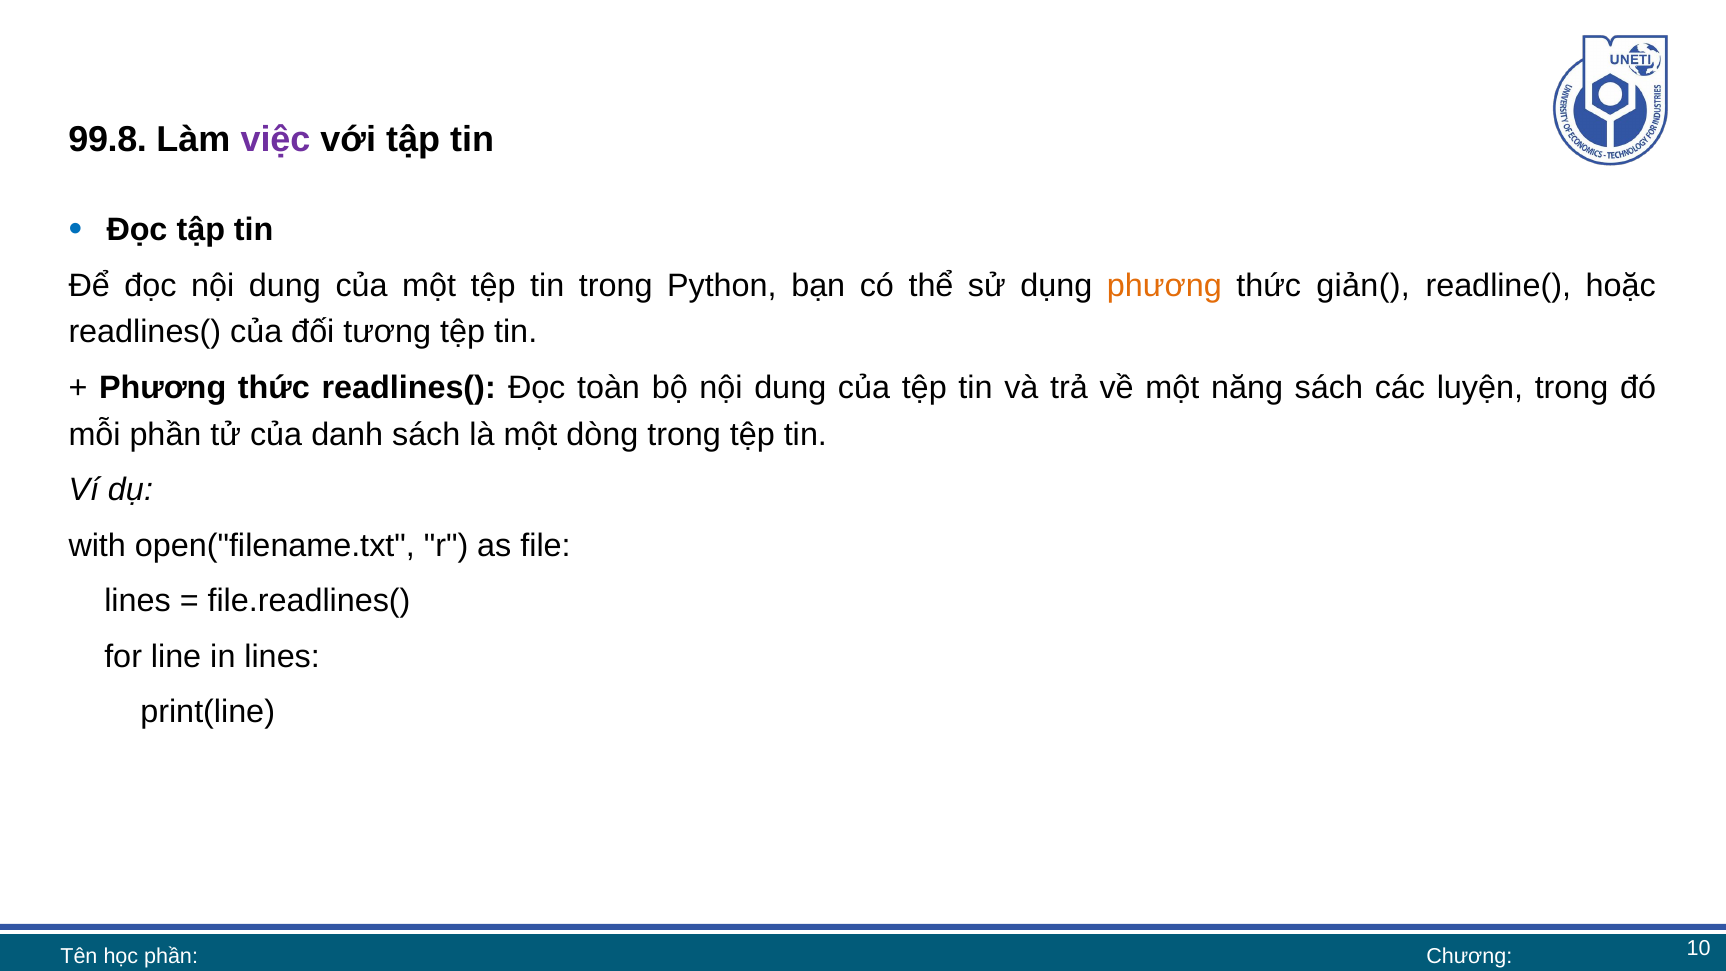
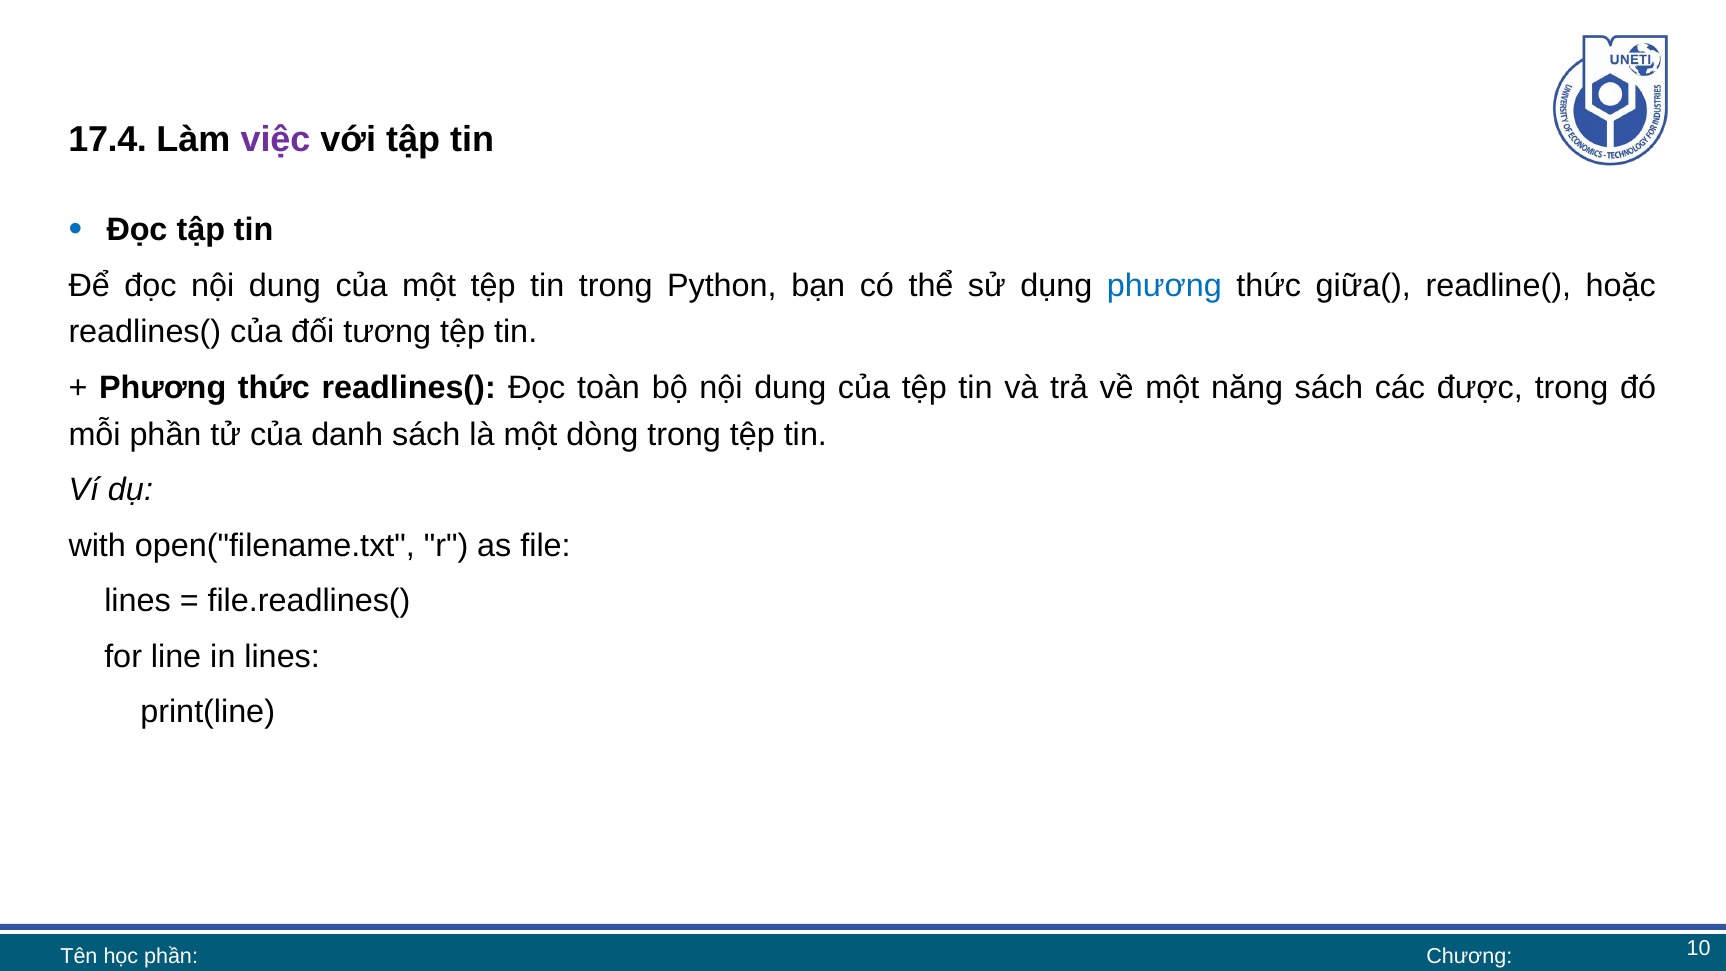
99.8: 99.8 -> 17.4 (108, 140)
phương colour: orange -> blue (1164, 286)
giản(: giản( -> giữa( (1363, 286)
luyện: luyện -> được (1480, 388)
